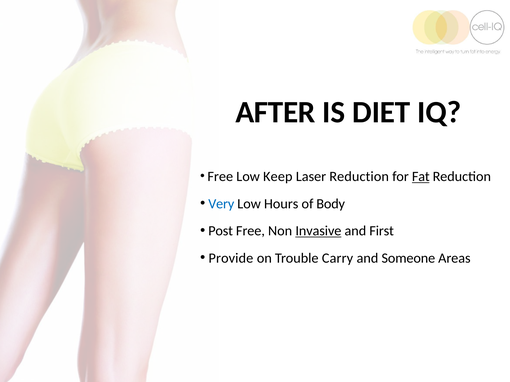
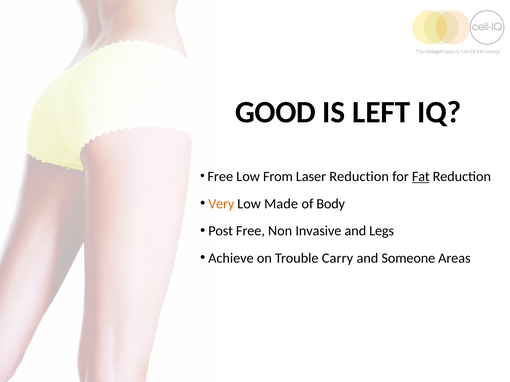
AFTER: AFTER -> GOOD (275, 112)
DIET: DIET -> LEFT (381, 112)
Keep: Keep -> From (278, 177)
Very colour: blue -> orange (221, 204)
Hours: Hours -> Made (281, 204)
Invasive underline: present -> none (318, 231)
First: First -> Legs (382, 231)
Provide: Provide -> Achieve (231, 258)
